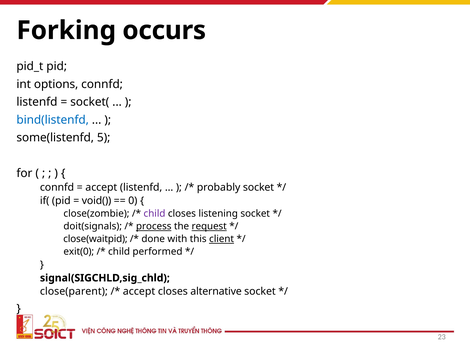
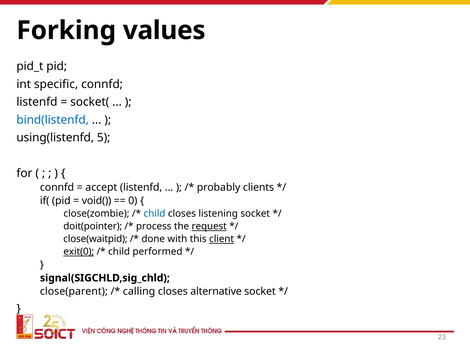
occurs: occurs -> values (164, 30)
options: options -> specific (56, 84)
some(listenfd: some(listenfd -> using(listenfd (55, 138)
probably socket: socket -> clients (259, 187)
child colour: purple -> blue (154, 213)
doit(signals: doit(signals -> doit(pointer (93, 226)
process underline: present -> none (154, 226)
exit(0 underline: none -> present (79, 251)
accept: accept -> calling (139, 291)
